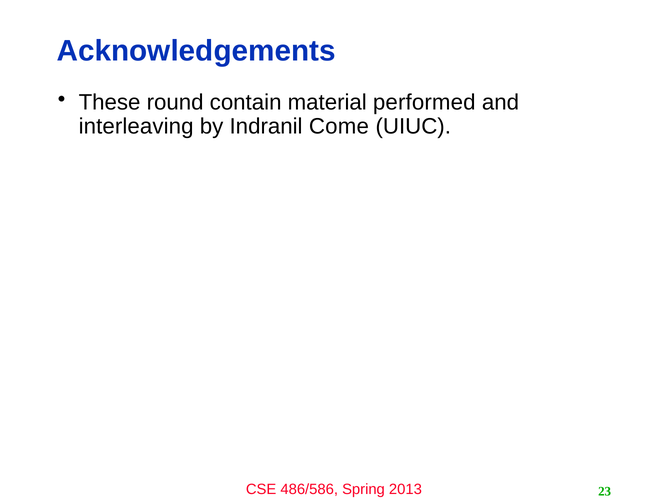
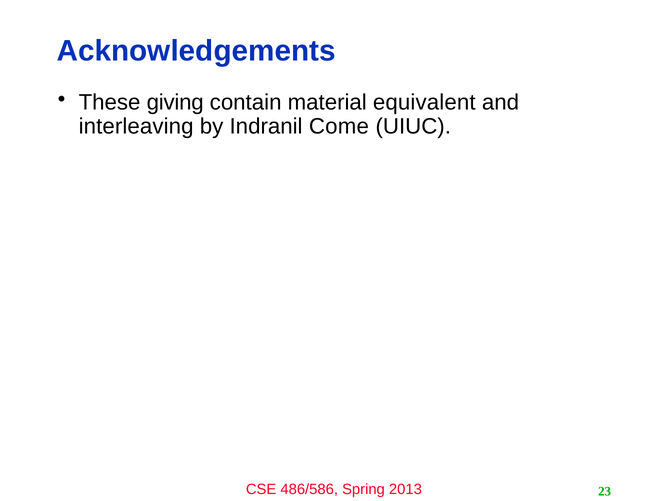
round: round -> giving (175, 102)
performed: performed -> equivalent (424, 102)
